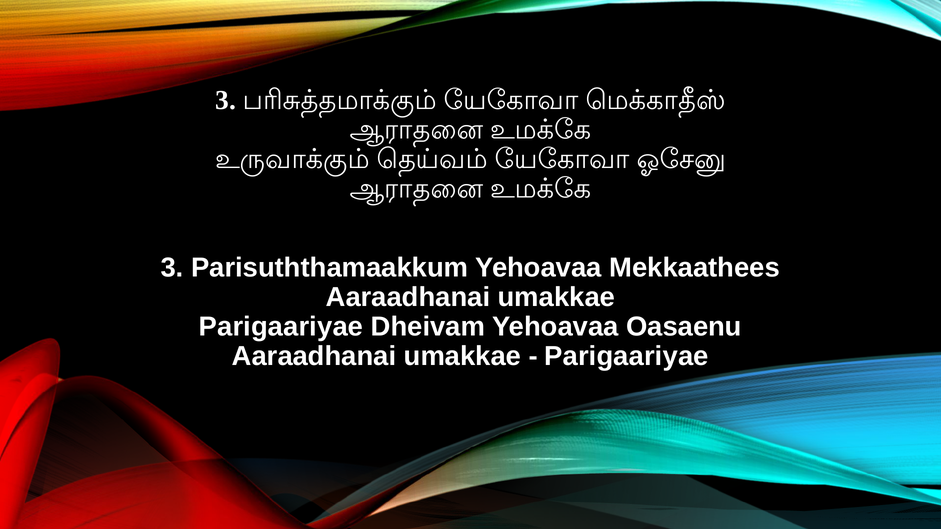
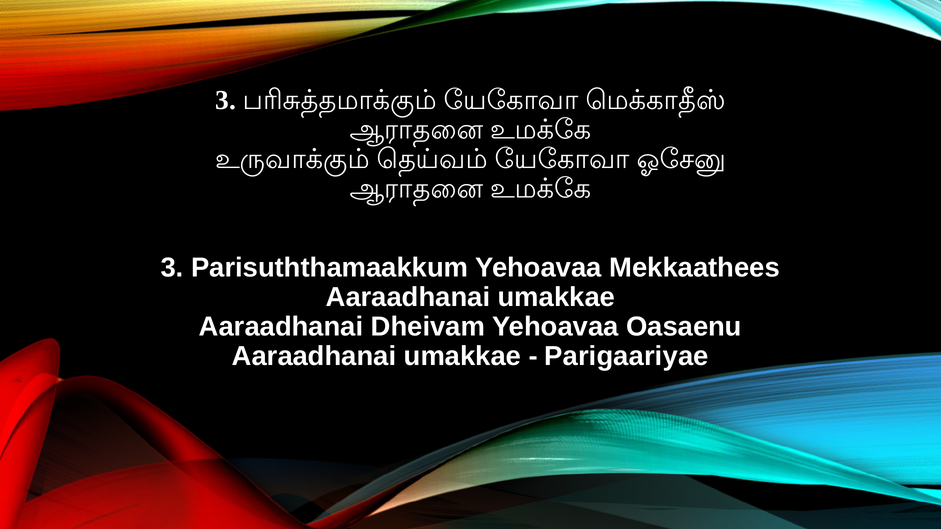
Parigaariyae: Parigaariyae -> Aaraadhanai (281, 327)
